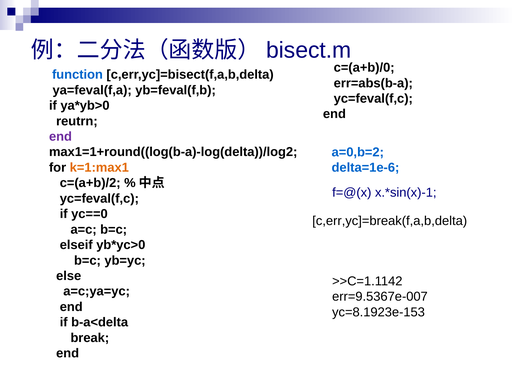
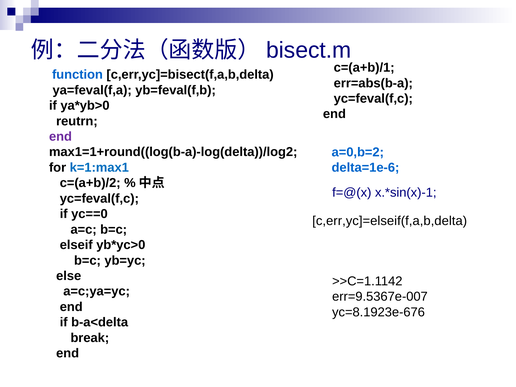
c=(a+b)/0: c=(a+b)/0 -> c=(a+b)/1 (364, 68)
k=1:max1 colour: orange -> blue (99, 168)
c,err,yc]=break(f,a,b,delta: c,err,yc]=break(f,a,b,delta -> c,err,yc]=elseif(f,a,b,delta (390, 221)
yc=8.1923e-153: yc=8.1923e-153 -> yc=8.1923e-676 (379, 312)
